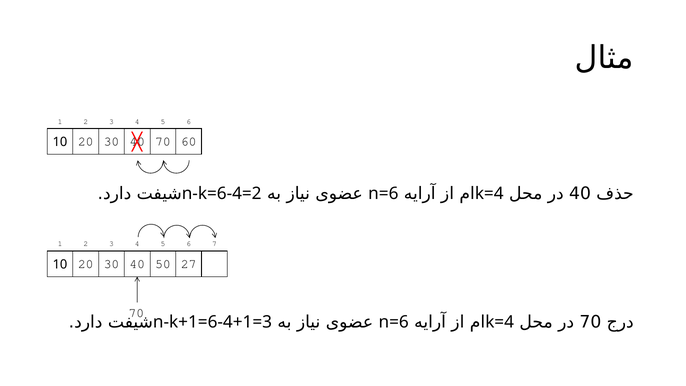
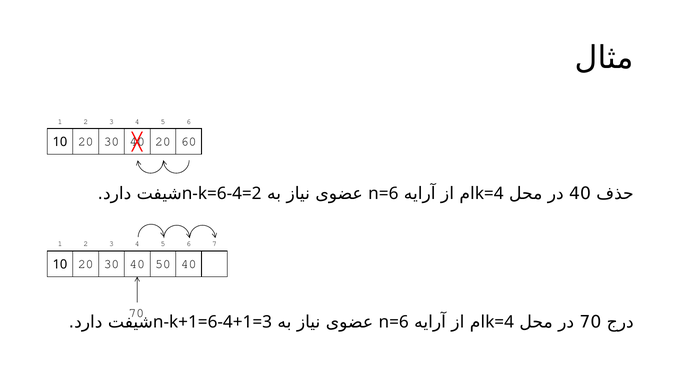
70: 70 -> 20 (163, 142)
50 27: 27 -> 40 (189, 264)
